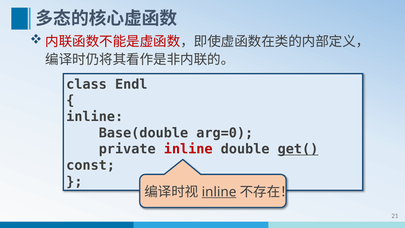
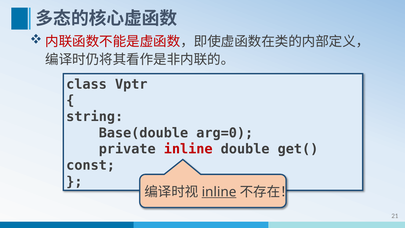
Endl: Endl -> Vptr (131, 84)
inline: inline -> string (95, 117)
get( underline: present -> none (298, 149)
